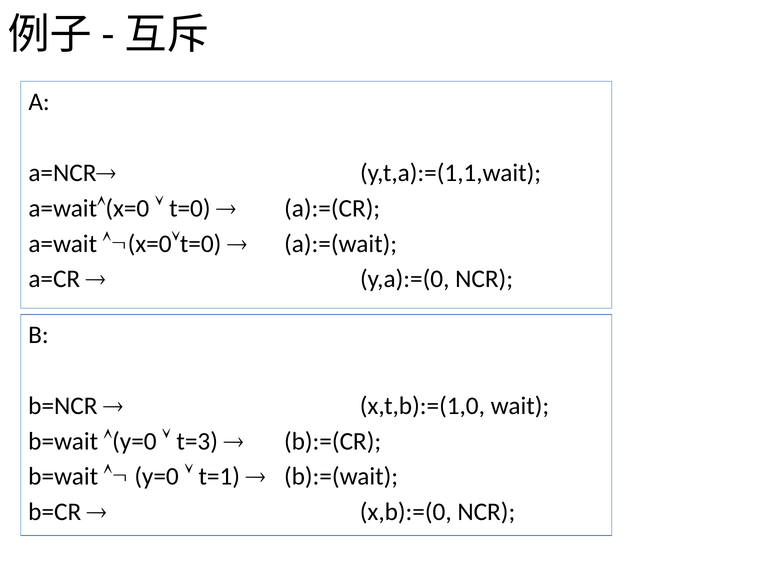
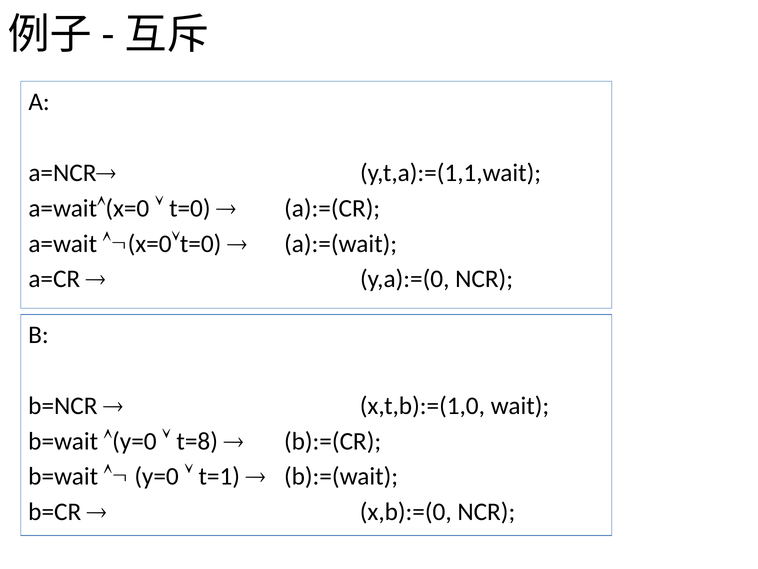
t=3: t=3 -> t=8 (197, 441)
